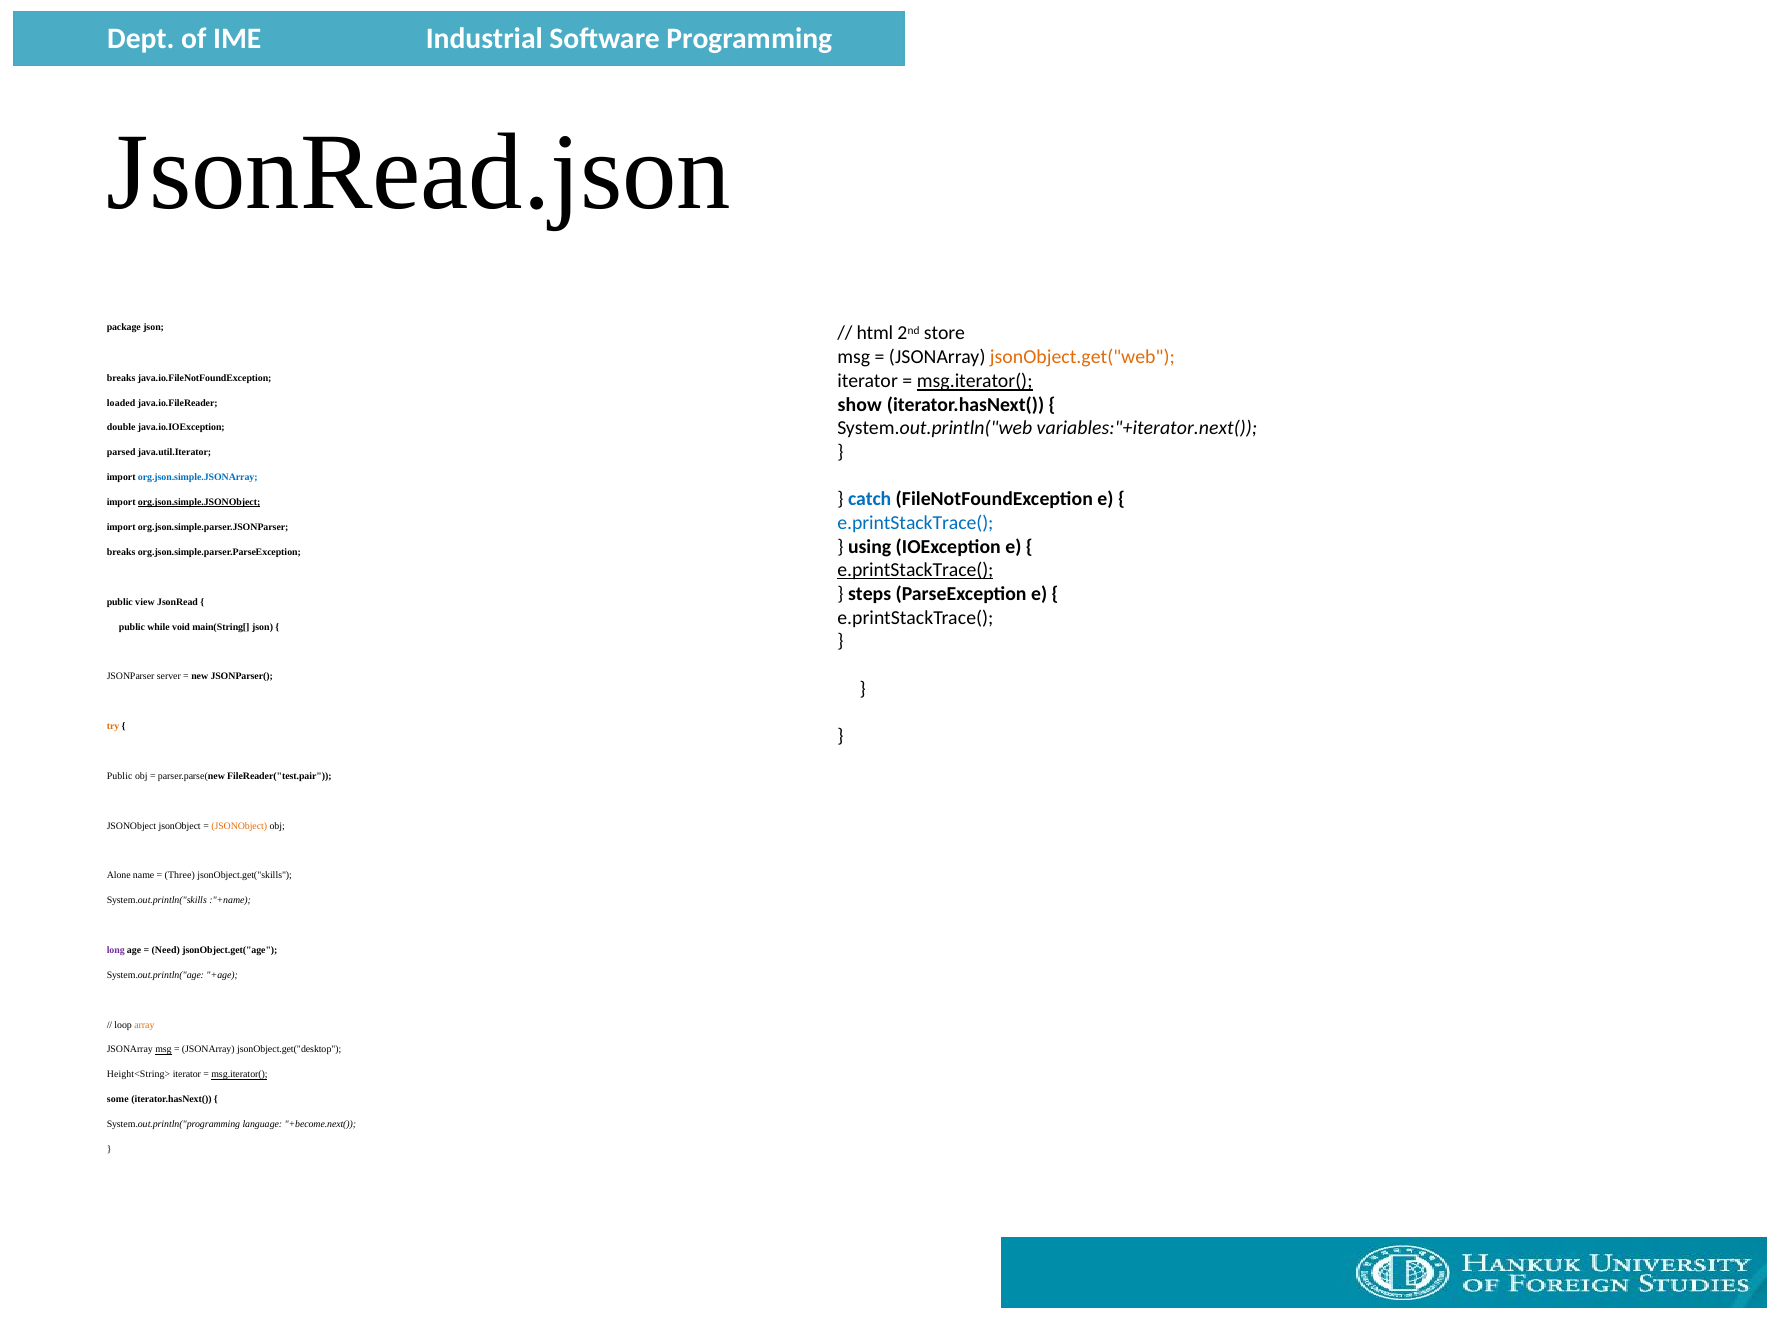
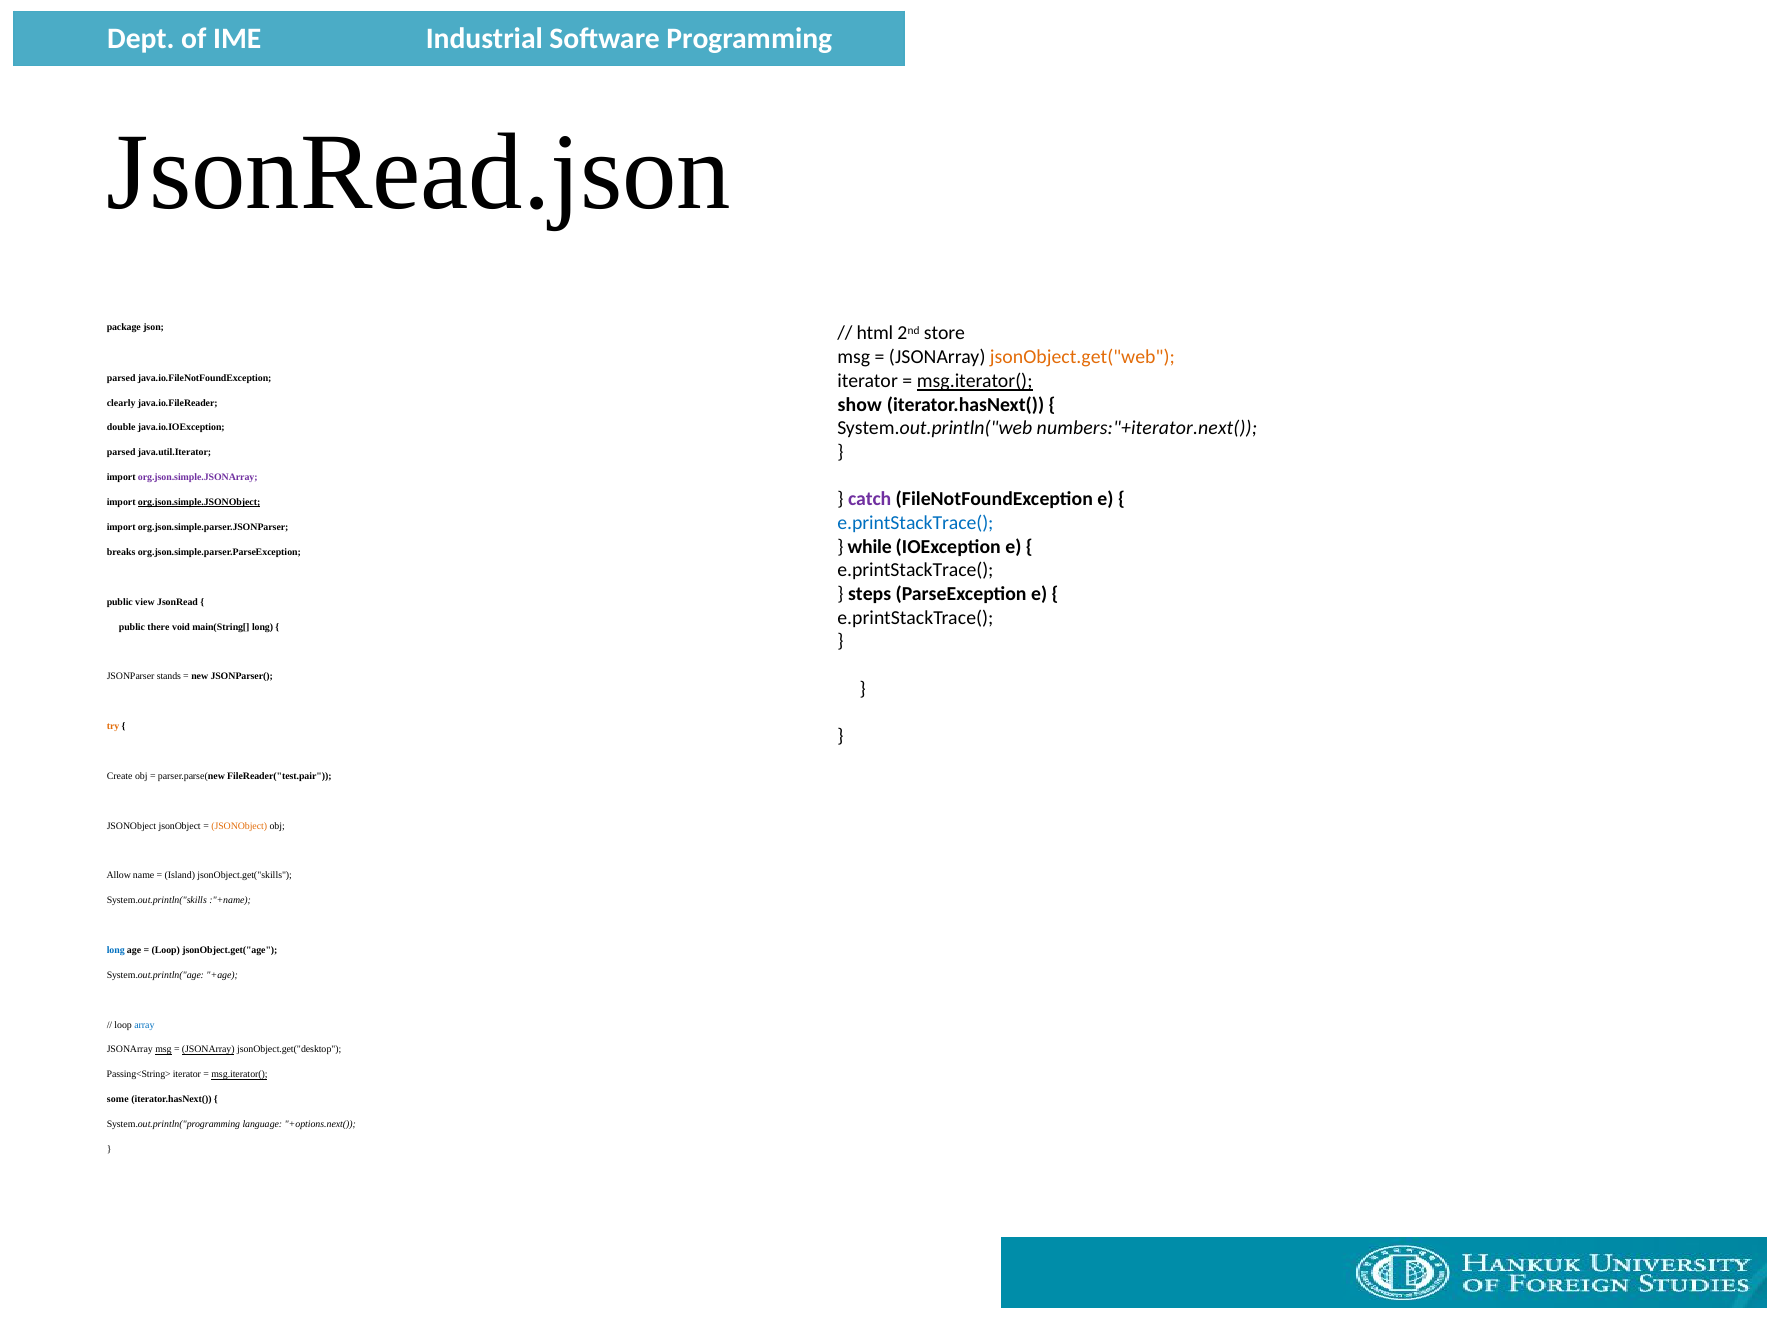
breaks: breaks -> parsed (121, 378)
loaded: loaded -> clearly (121, 403)
variables:"+iterator.next(: variables:"+iterator.next( -> numbers:"+iterator.next( (1147, 428)
org.json.simple.JSONArray colour: blue -> purple (198, 477)
catch colour: blue -> purple (870, 499)
using: using -> while (870, 547)
e.printStackTrace( underline: present -> none (915, 570)
while: while -> there (158, 627)
main(String[ json: json -> long (263, 627)
server: server -> stands (169, 677)
Public: Public -> Create (120, 776)
Alone: Alone -> Allow (119, 876)
Three: Three -> Island (180, 876)
long colour: purple -> blue (116, 950)
Need: Need -> Loop (166, 950)
array colour: orange -> blue (144, 1025)
JSONArray underline: none -> present (208, 1050)
Height<String>: Height<String> -> Passing<String> (139, 1075)
+become.next(: +become.next( -> +options.next( (320, 1124)
